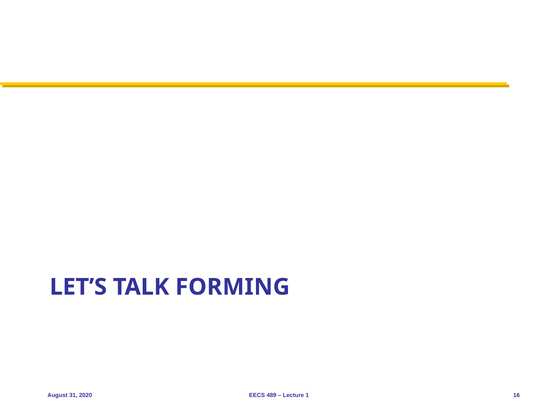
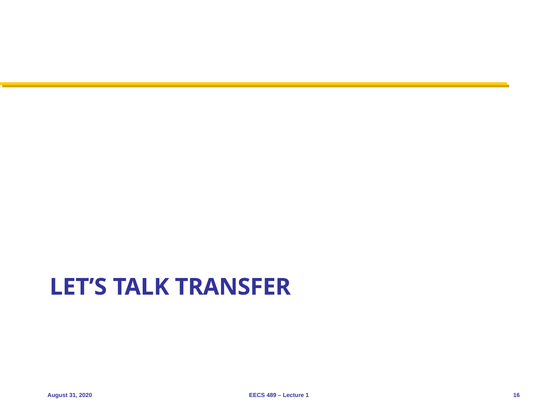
FORMING: FORMING -> TRANSFER (233, 287)
